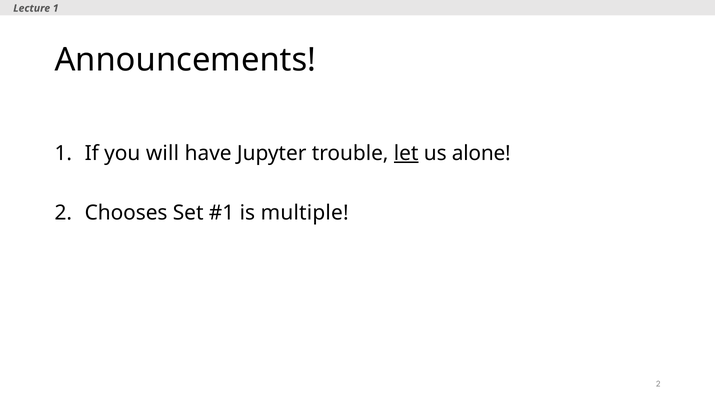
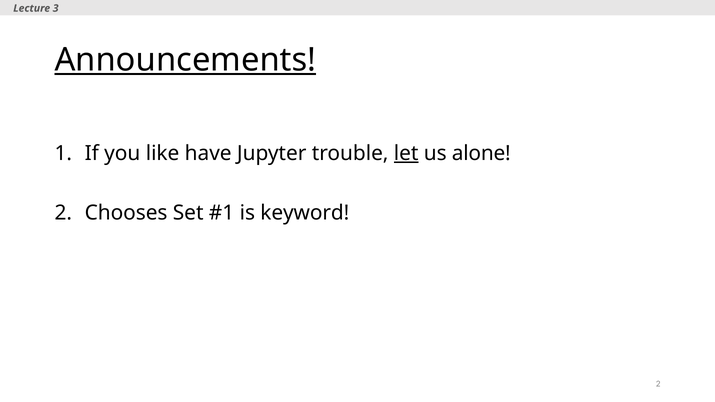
Lecture 1: 1 -> 3 (56, 8)
Announcements underline: none -> present (185, 60)
will: will -> like (163, 153)
multiple: multiple -> keyword (305, 213)
